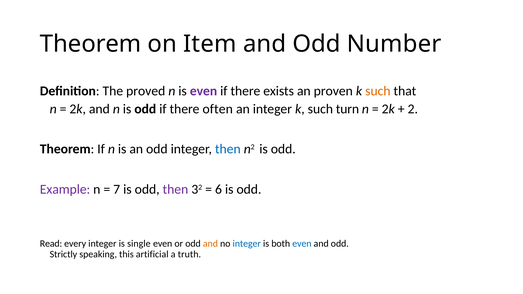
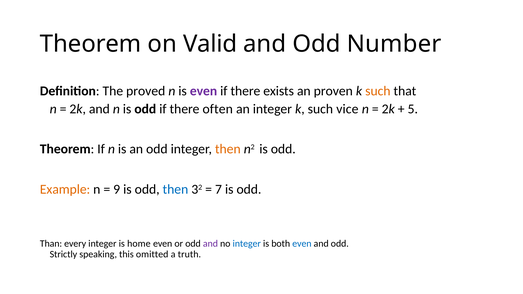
Item: Item -> Valid (210, 44)
turn: turn -> vice (347, 109)
2: 2 -> 5 (413, 109)
then colour: blue -> orange (228, 149)
Example colour: purple -> orange (65, 189)
7: 7 -> 9 (117, 189)
then colour: purple -> blue (175, 189)
6: 6 -> 7 (218, 189)
Read: Read -> Than (51, 244)
single: single -> home (139, 244)
and colour: orange -> purple (210, 244)
artificial: artificial -> omitted (152, 254)
